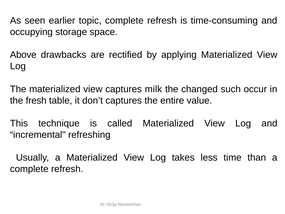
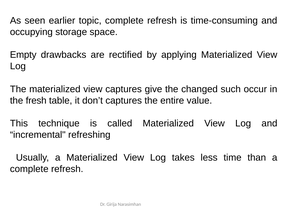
Above: Above -> Empty (23, 55)
milk: milk -> give (153, 89)
